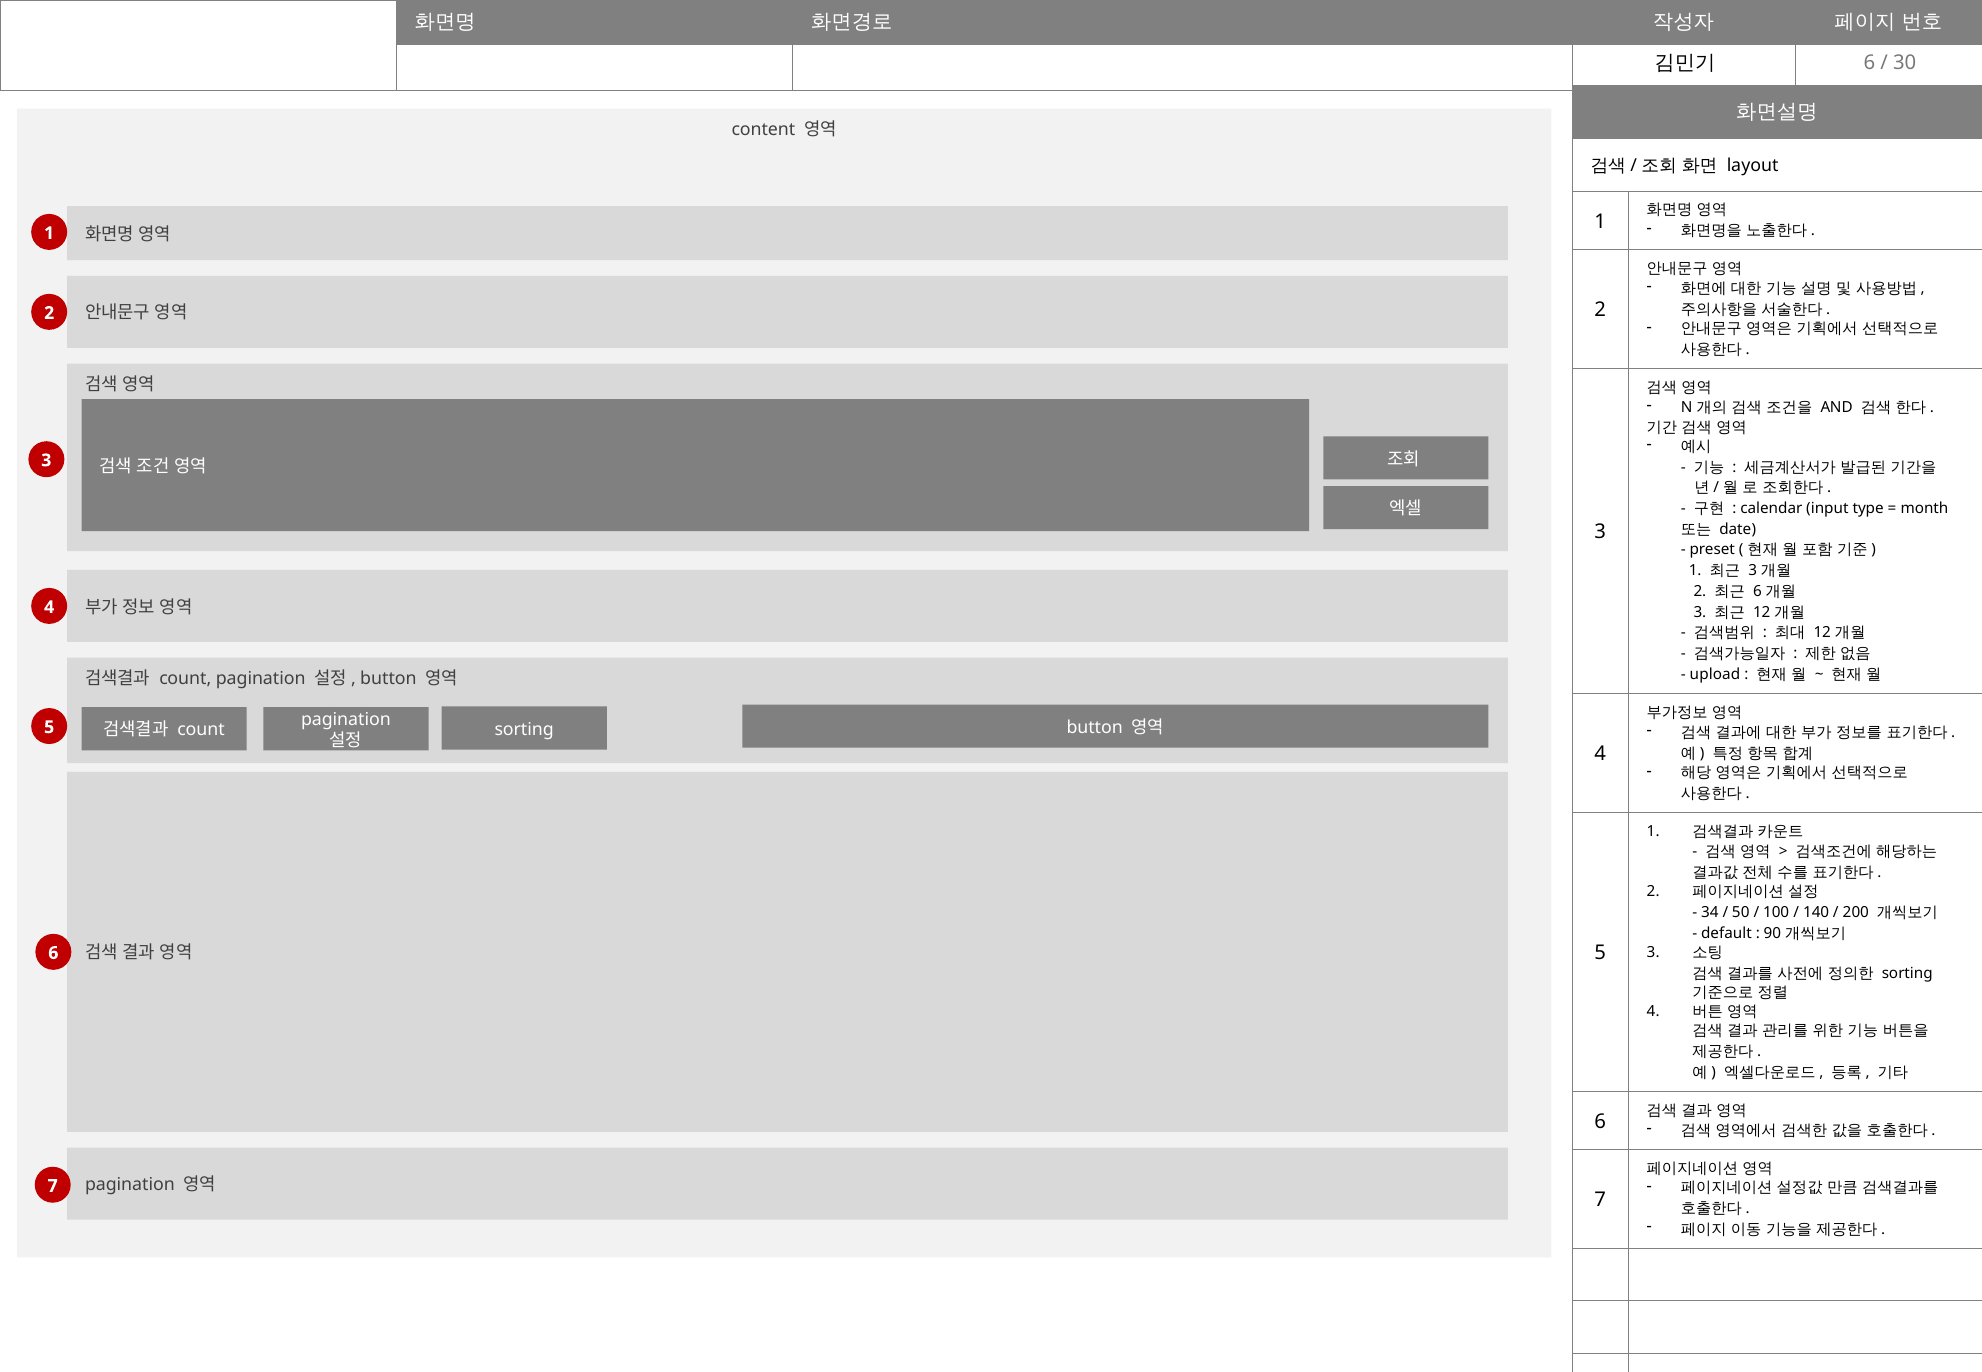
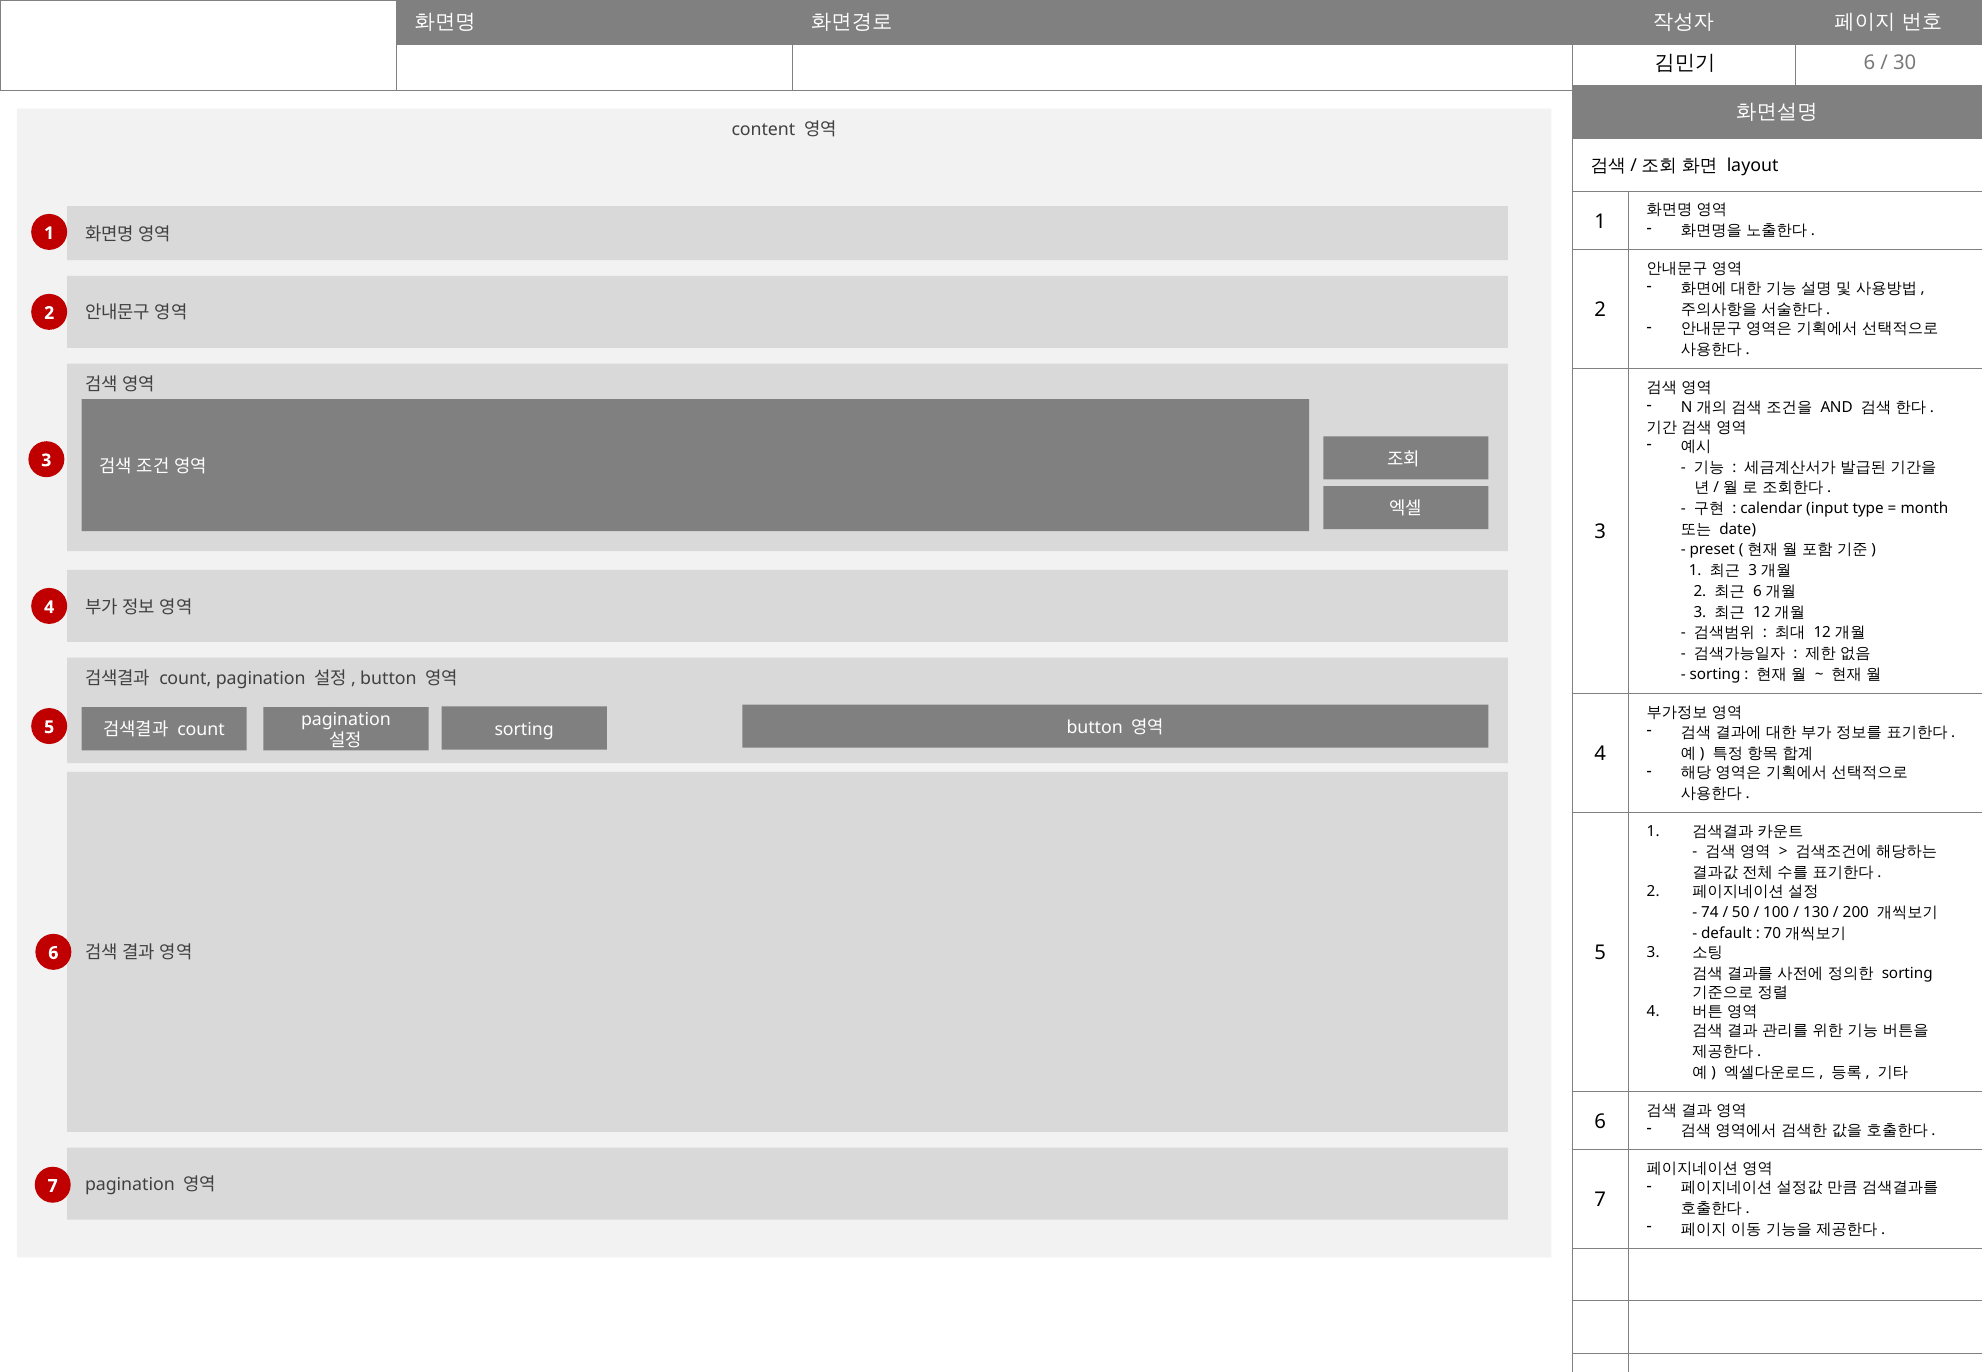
upload: upload -> sorting (1715, 674)
34: 34 -> 74 (1710, 913)
140: 140 -> 130 (1816, 913)
90: 90 -> 70 (1772, 933)
